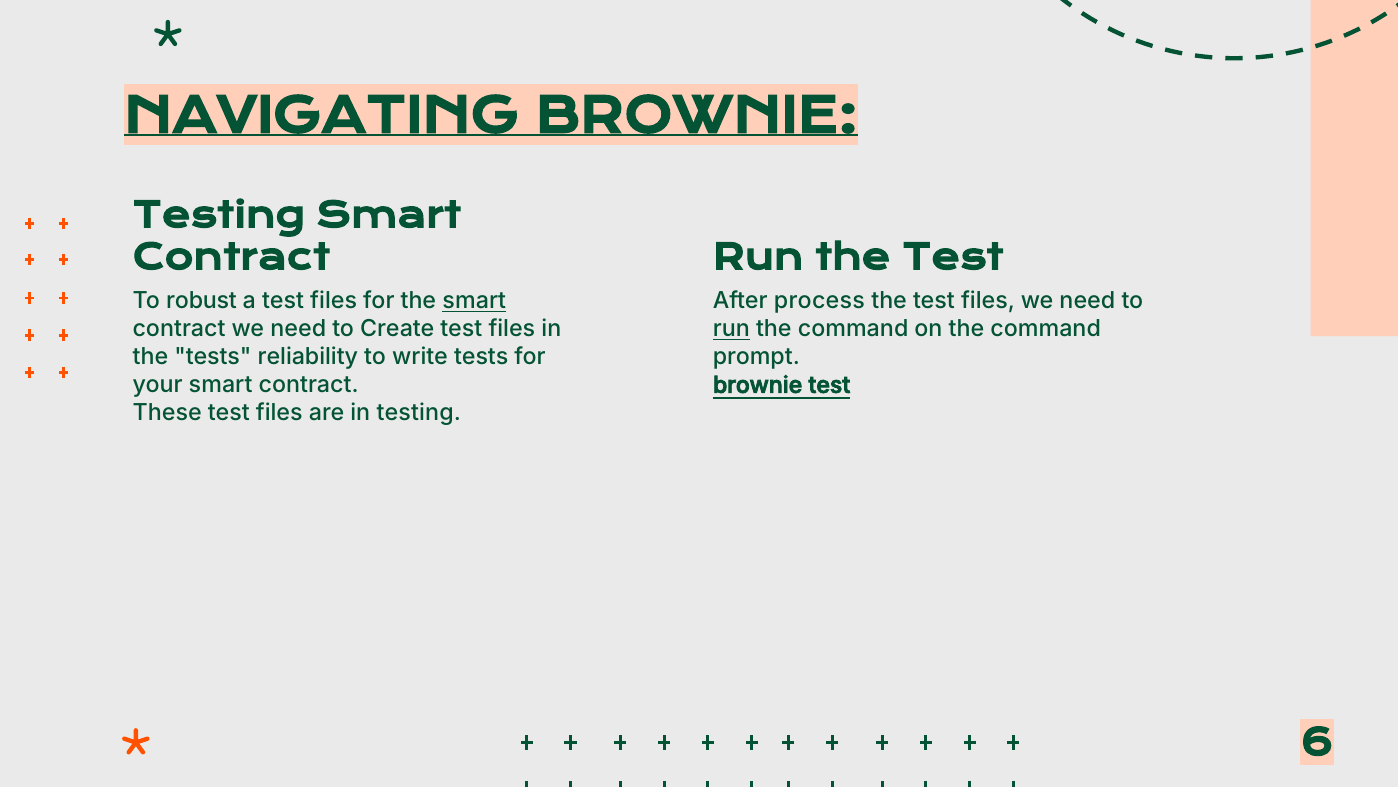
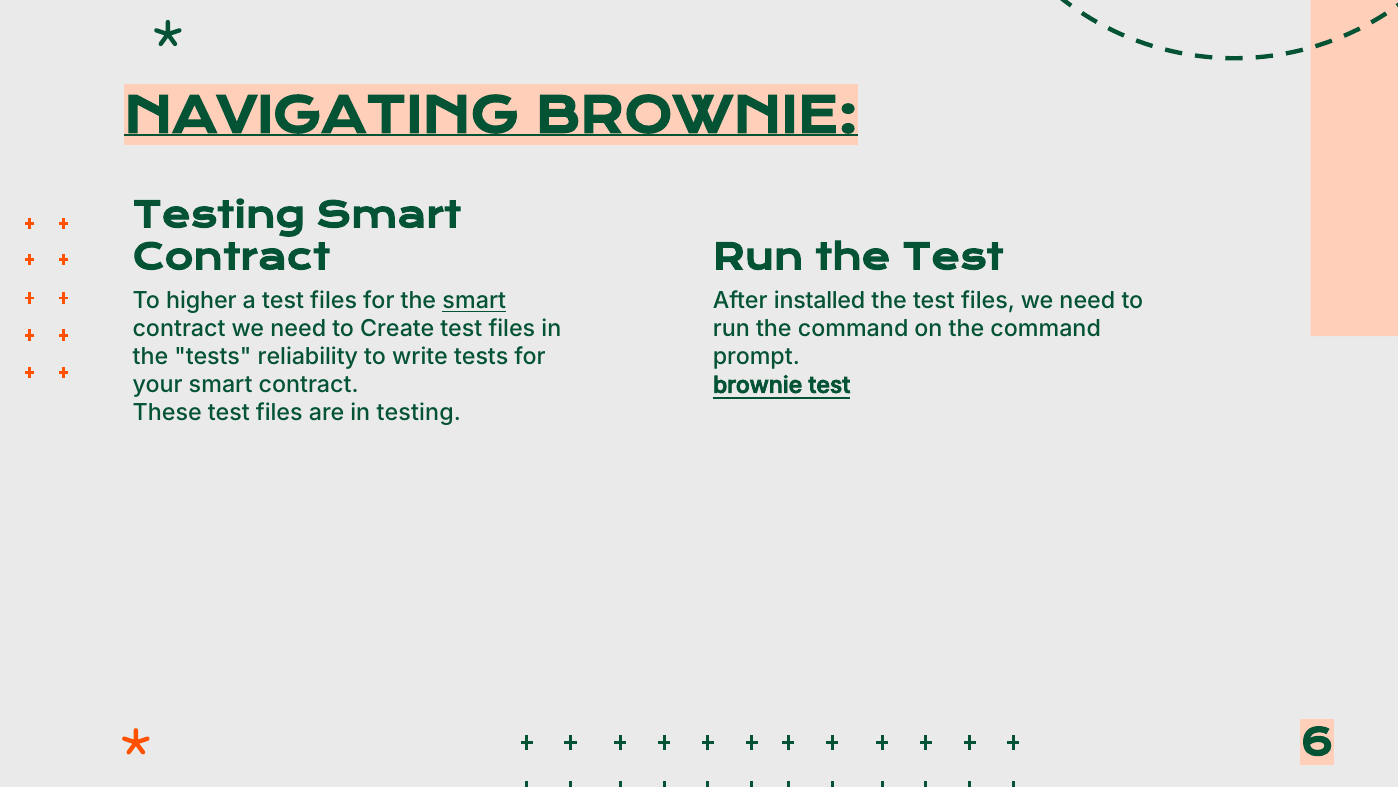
robust: robust -> higher (201, 301)
process: process -> installed (820, 301)
run underline: present -> none (731, 329)
